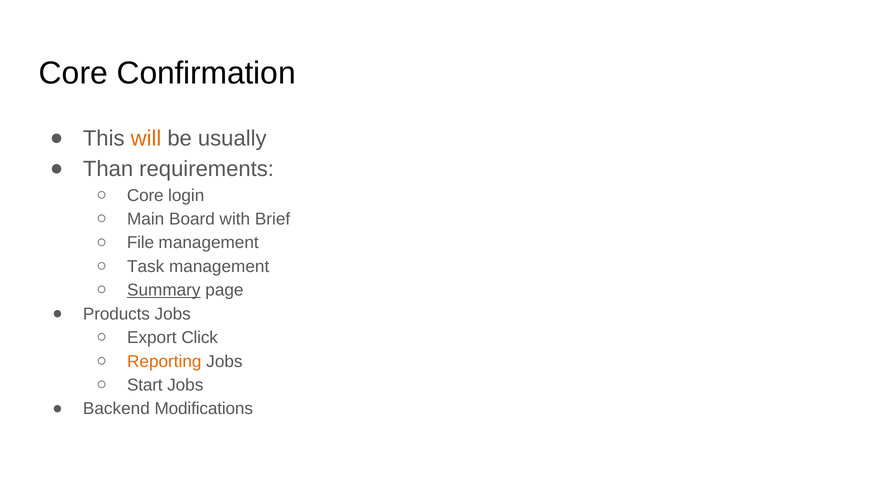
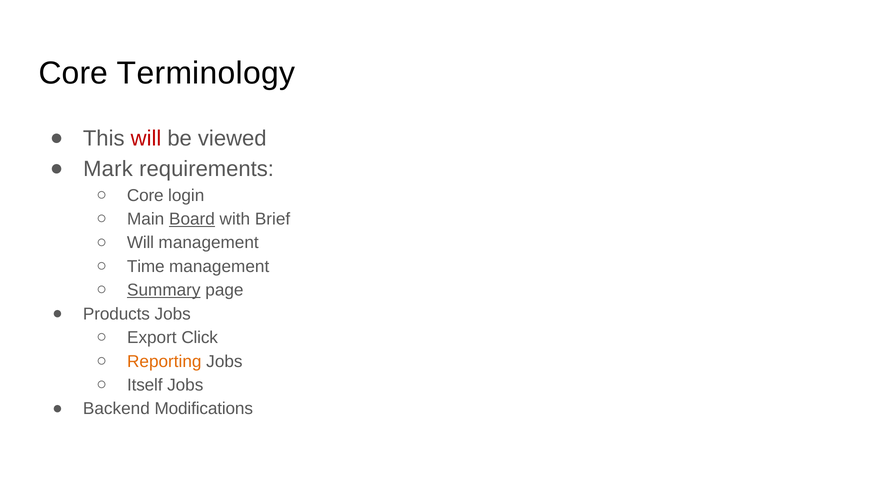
Confirmation: Confirmation -> Terminology (206, 73)
will colour: orange -> red (146, 139)
usually: usually -> viewed (232, 139)
Than: Than -> Mark (108, 169)
Board underline: none -> present (192, 219)
File: File -> Will (140, 243)
Task: Task -> Time (146, 267)
Start: Start -> Itself (145, 385)
